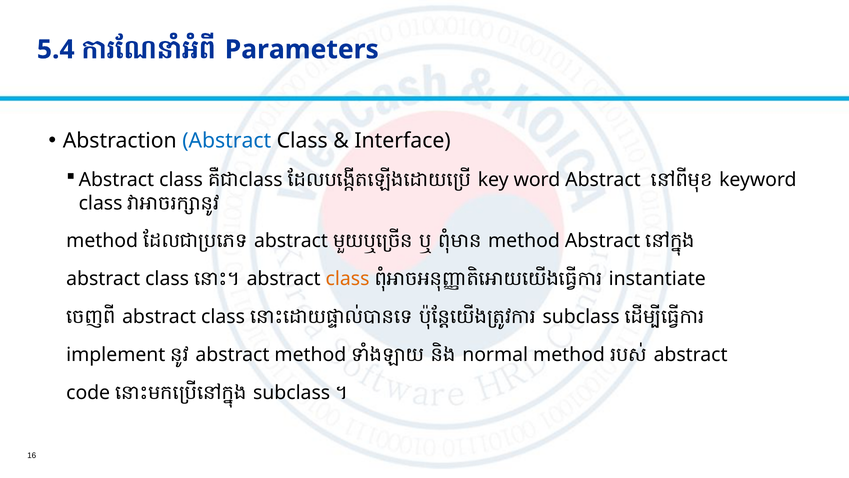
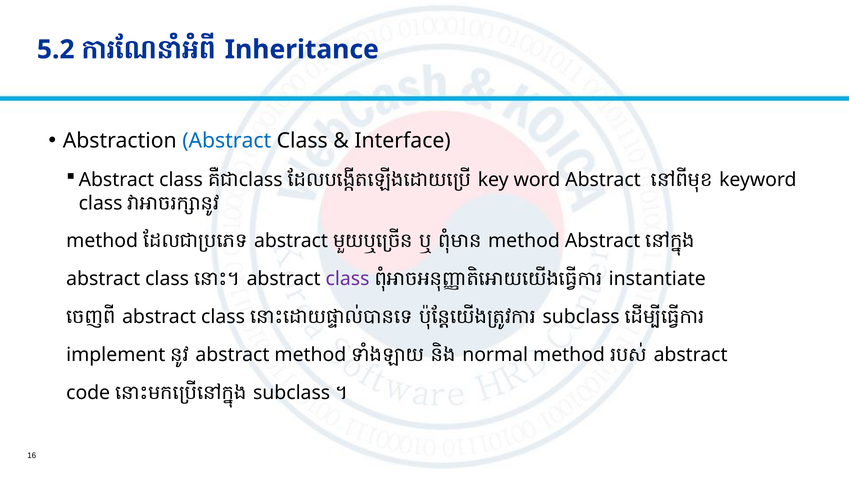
5.4: 5.4 -> 5.2 (56, 50)
Parameters: Parameters -> Inheritance (302, 50)
class colour: orange -> purple (348, 279)
